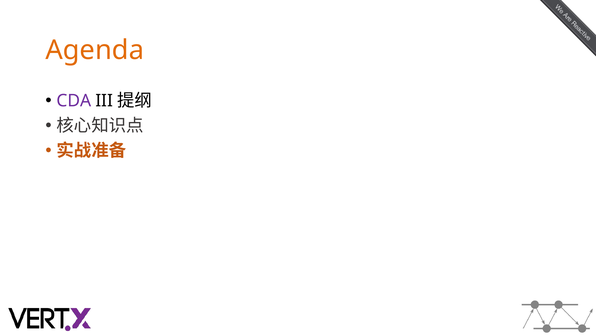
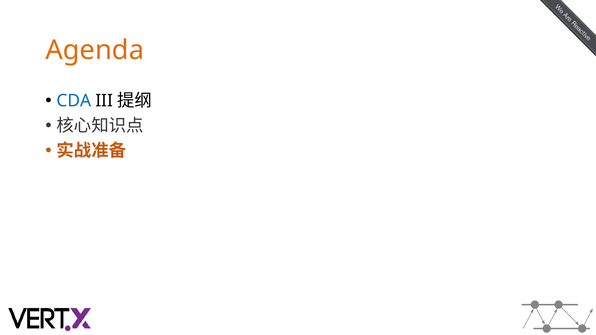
CDA colour: purple -> blue (74, 101)
